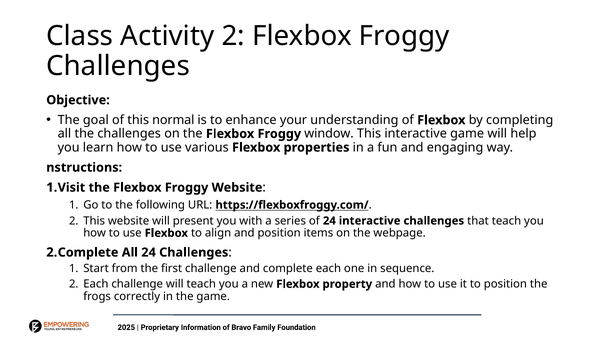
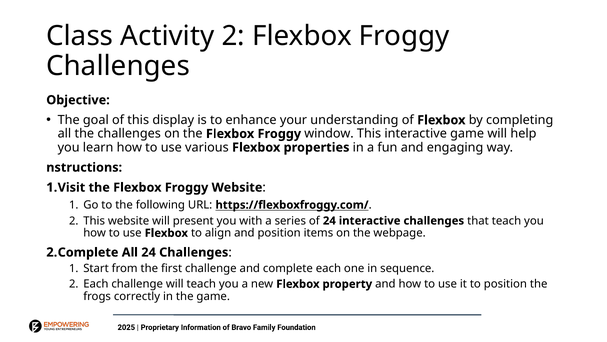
normal: normal -> display (173, 120)
